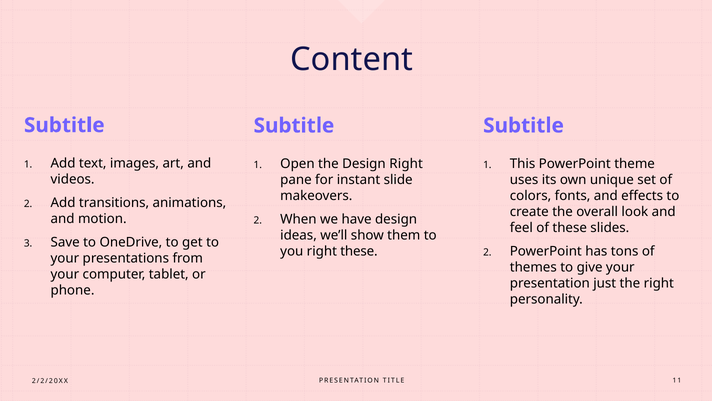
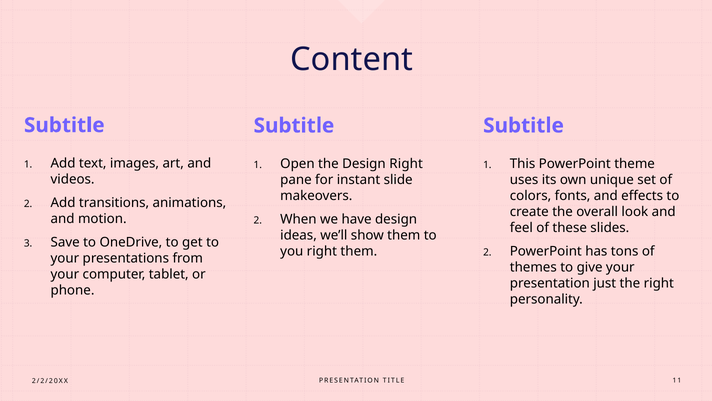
right these: these -> them (359, 251)
